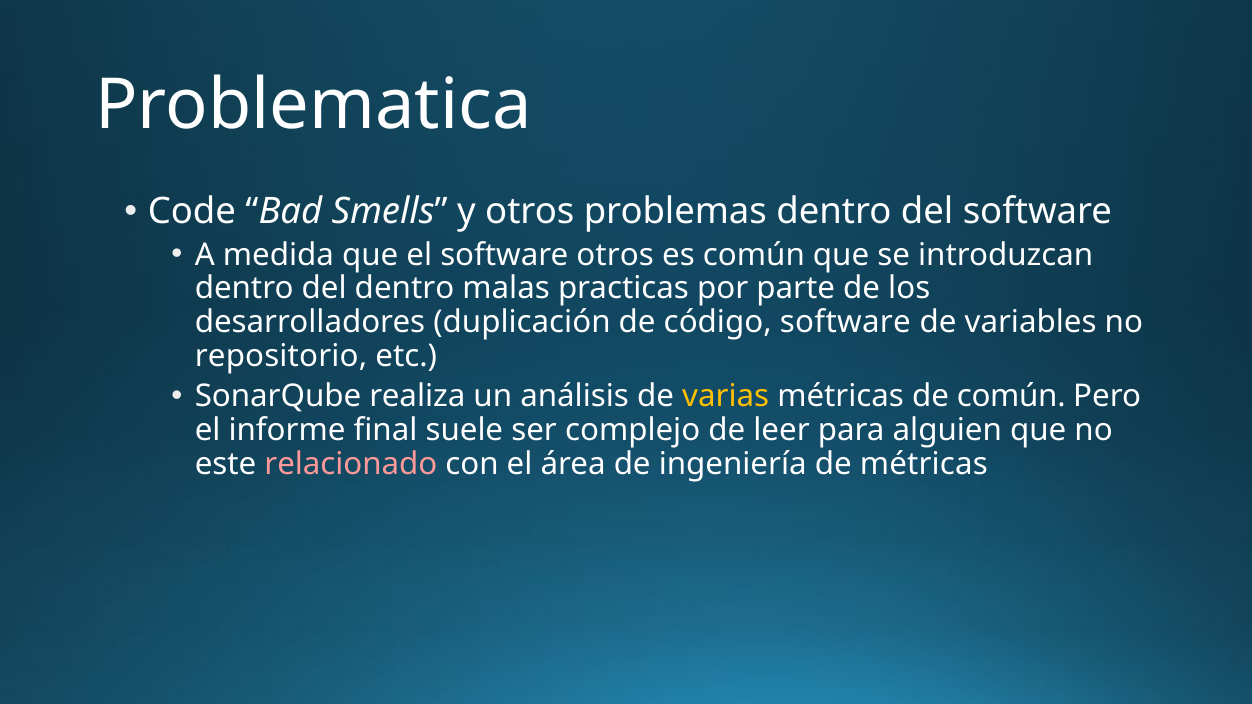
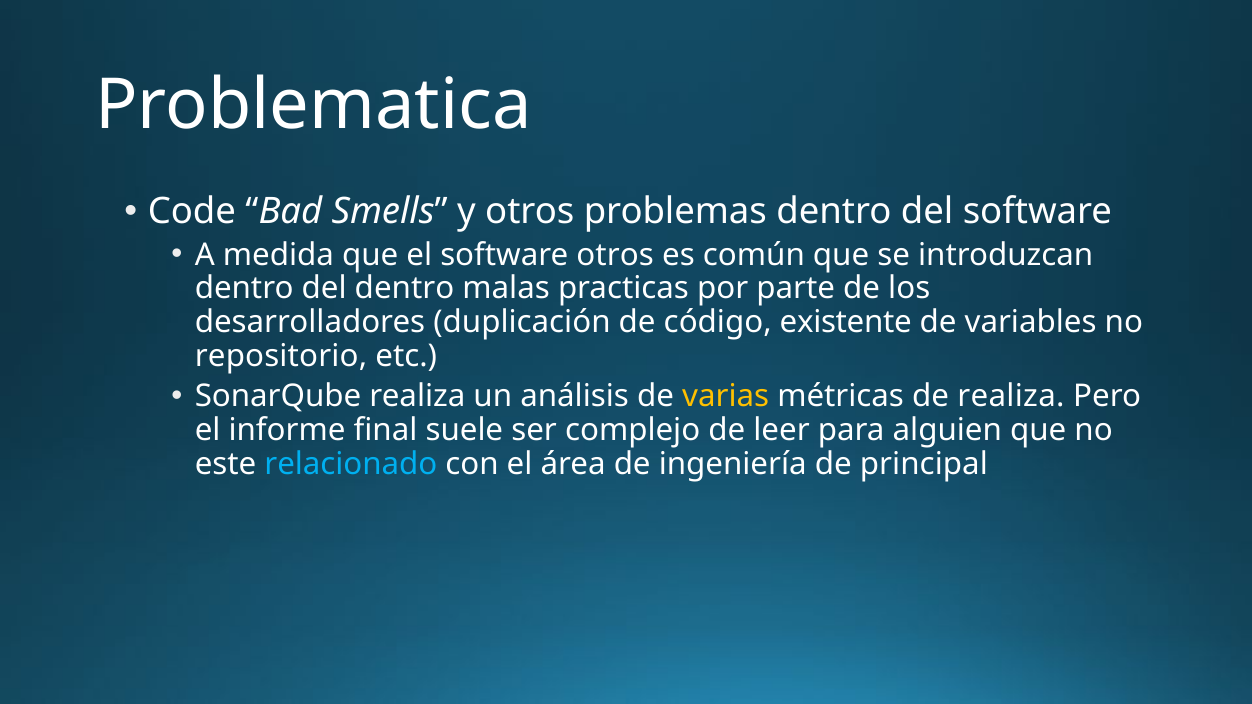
código software: software -> existente (846, 322)
de común: común -> realiza (1011, 397)
relacionado colour: pink -> light blue (351, 464)
de métricas: métricas -> principal (924, 464)
